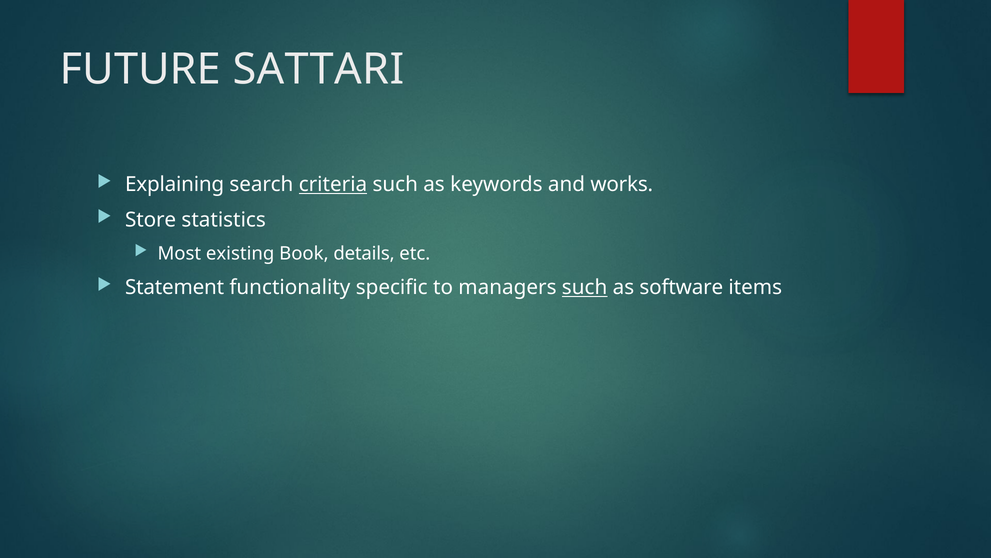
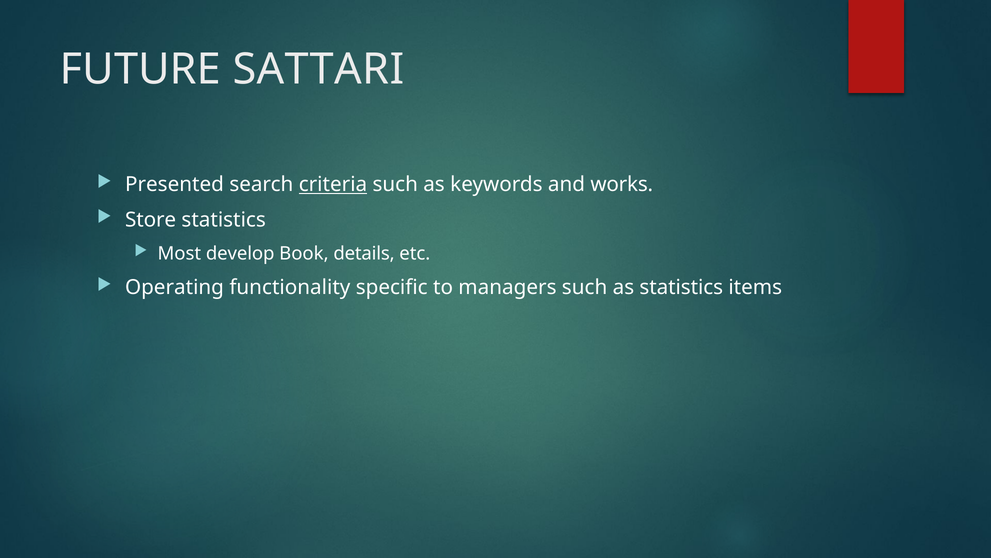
Explaining: Explaining -> Presented (174, 184)
existing: existing -> develop (240, 253)
Statement: Statement -> Operating (174, 287)
such underline: present -> none (585, 287)
as software: software -> statistics (681, 287)
